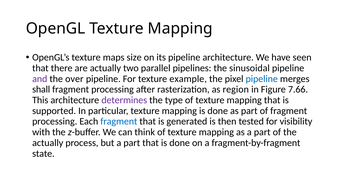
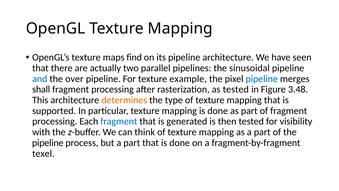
size: size -> find (134, 57)
and colour: purple -> blue (40, 79)
as region: region -> tested (236, 89)
7.66: 7.66 -> 3.48 (298, 89)
determines colour: purple -> orange (124, 100)
actually: actually -> pipeline (48, 143)
state: state -> texel (43, 153)
